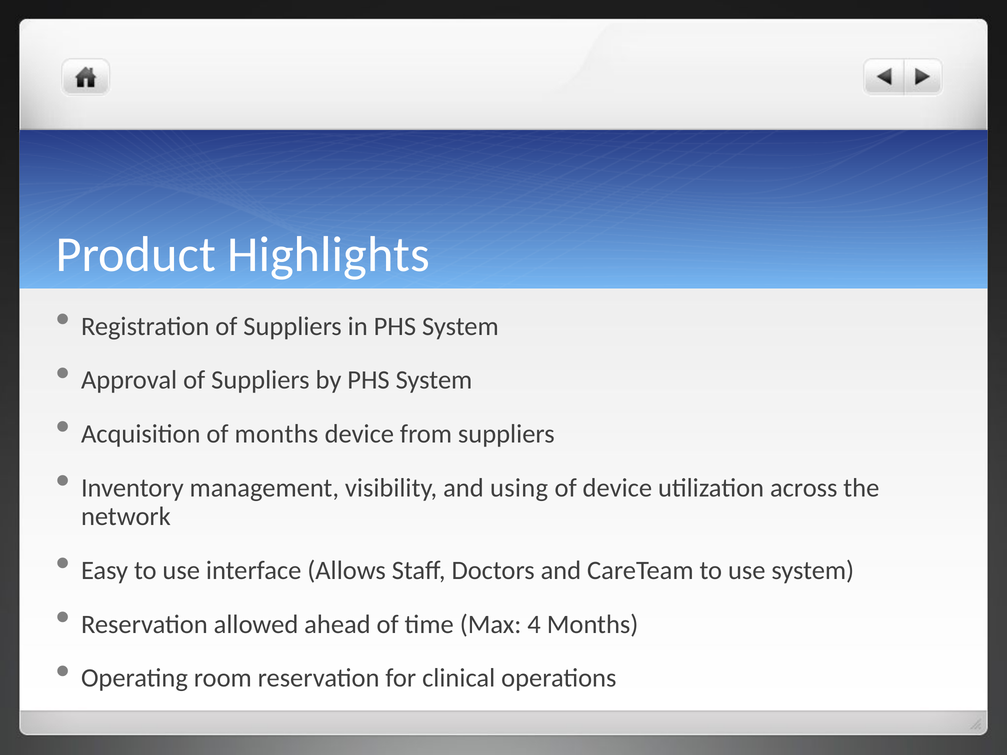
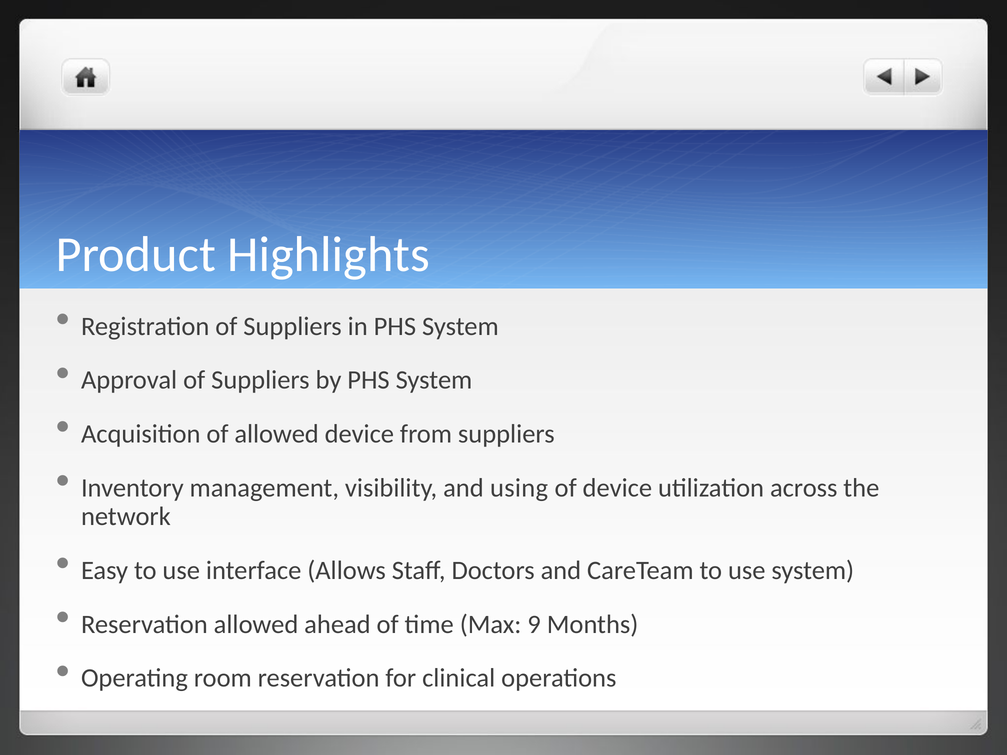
of months: months -> allowed (277, 434)
4: 4 -> 9 (534, 624)
